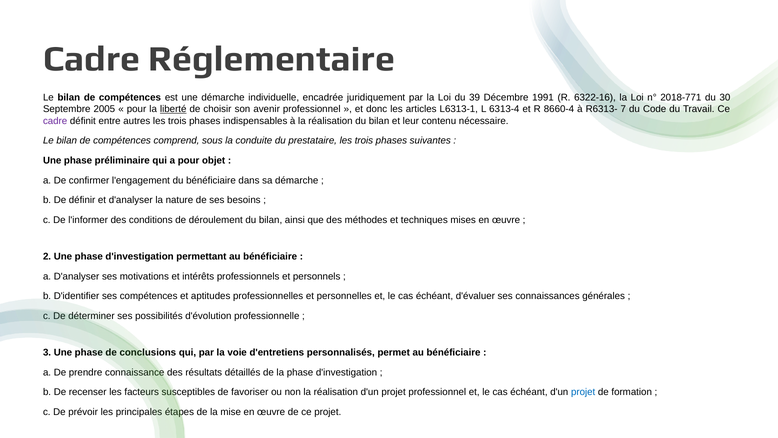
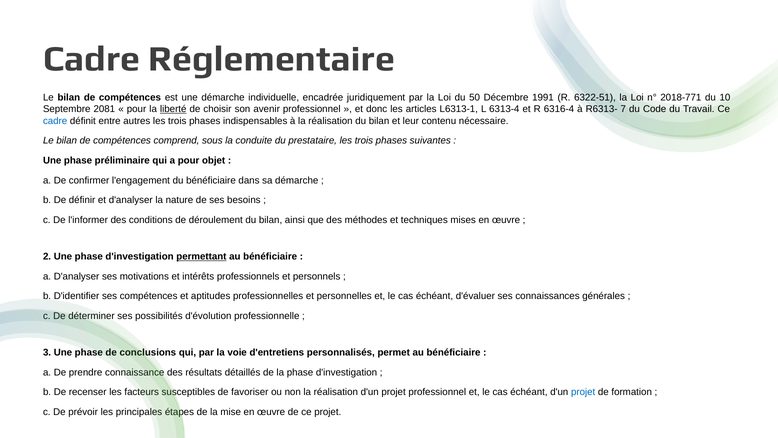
39: 39 -> 50 (475, 97)
6322-16: 6322-16 -> 6322-51 (595, 97)
30: 30 -> 10 (725, 97)
2005: 2005 -> 2081 (104, 109)
8660-4: 8660-4 -> 6316-4 (559, 109)
cadre colour: purple -> blue (55, 121)
permettant underline: none -> present (201, 256)
